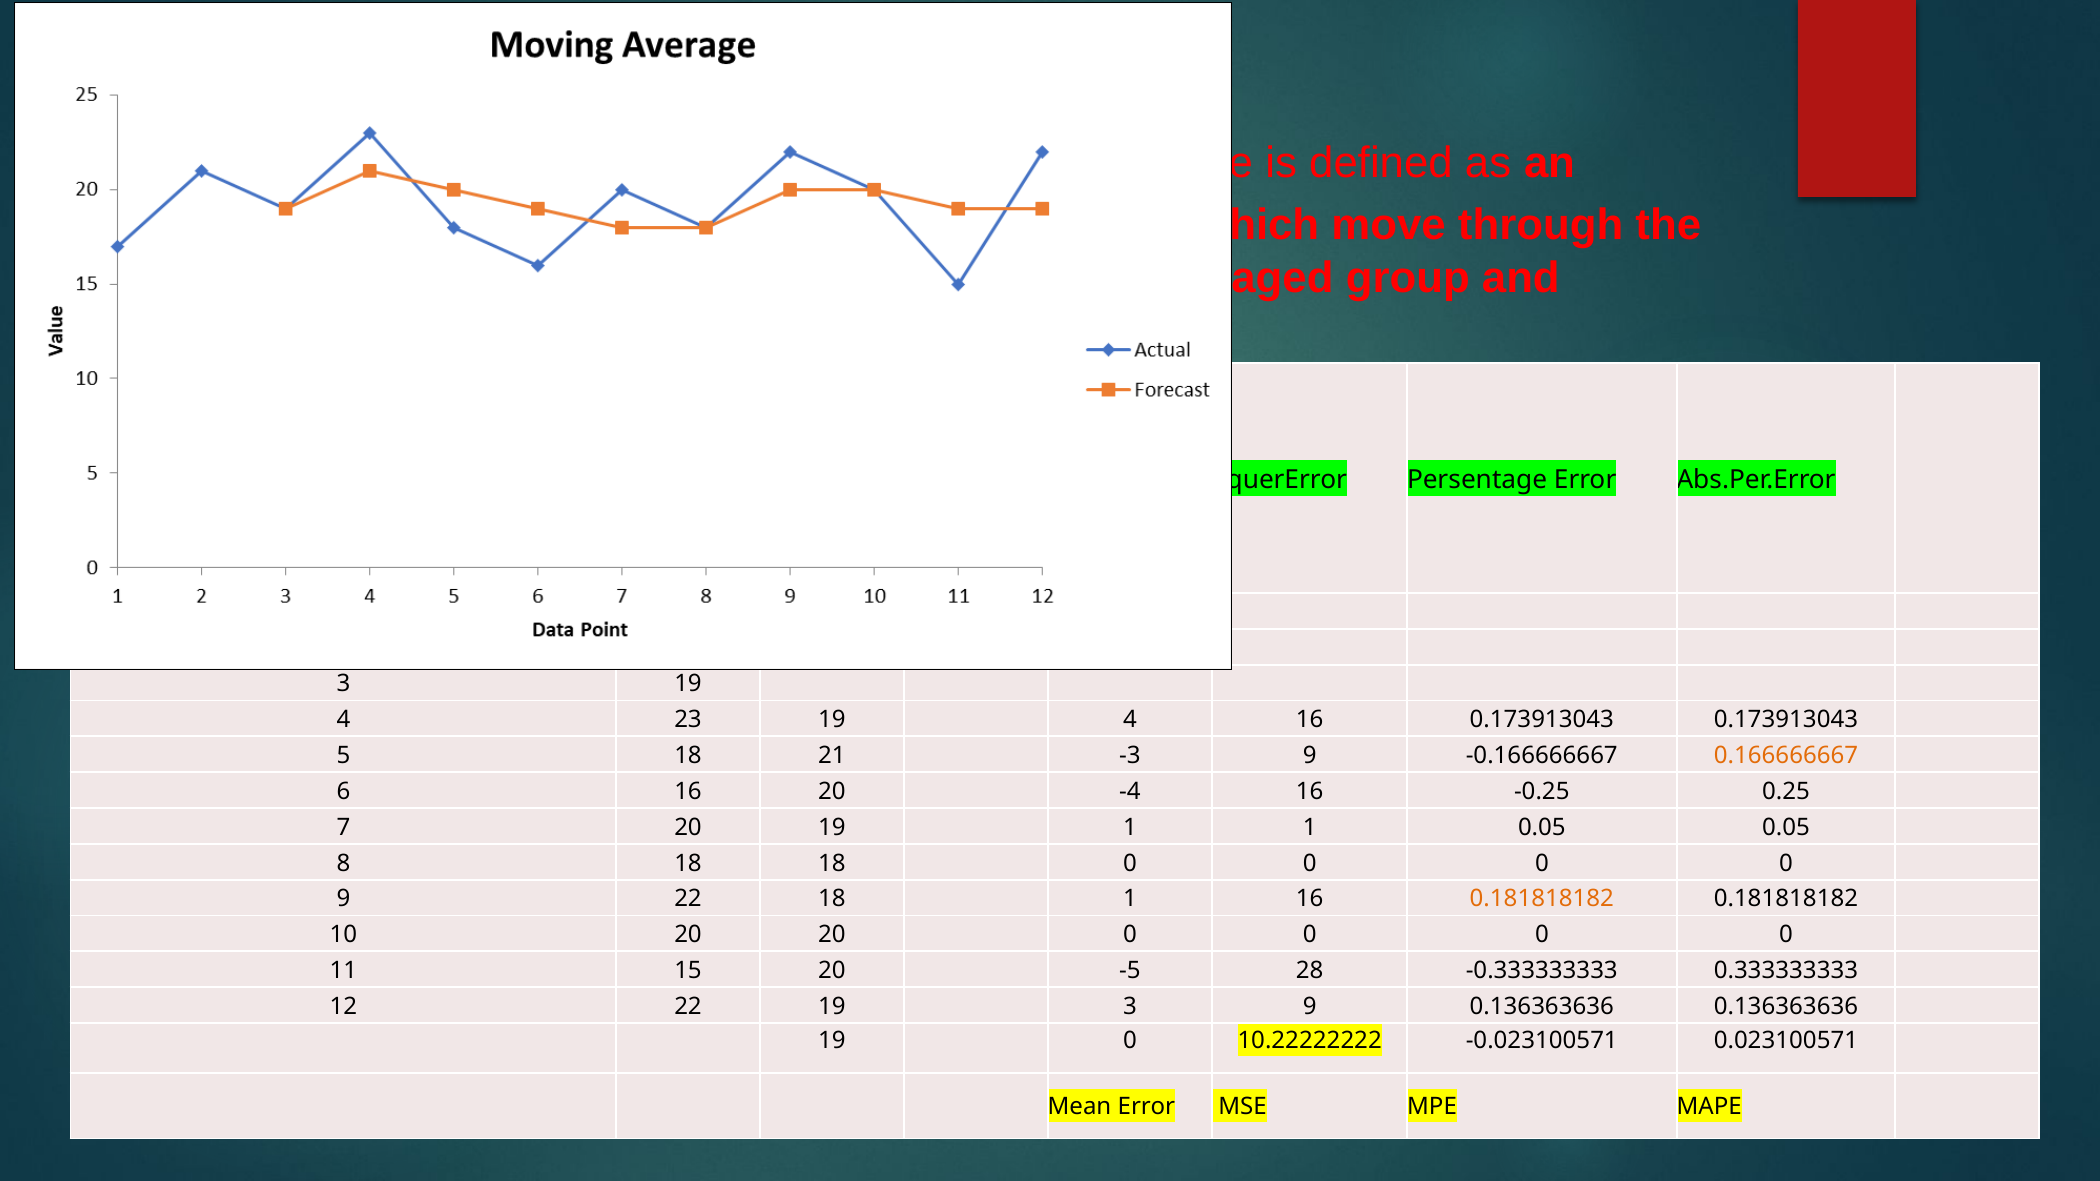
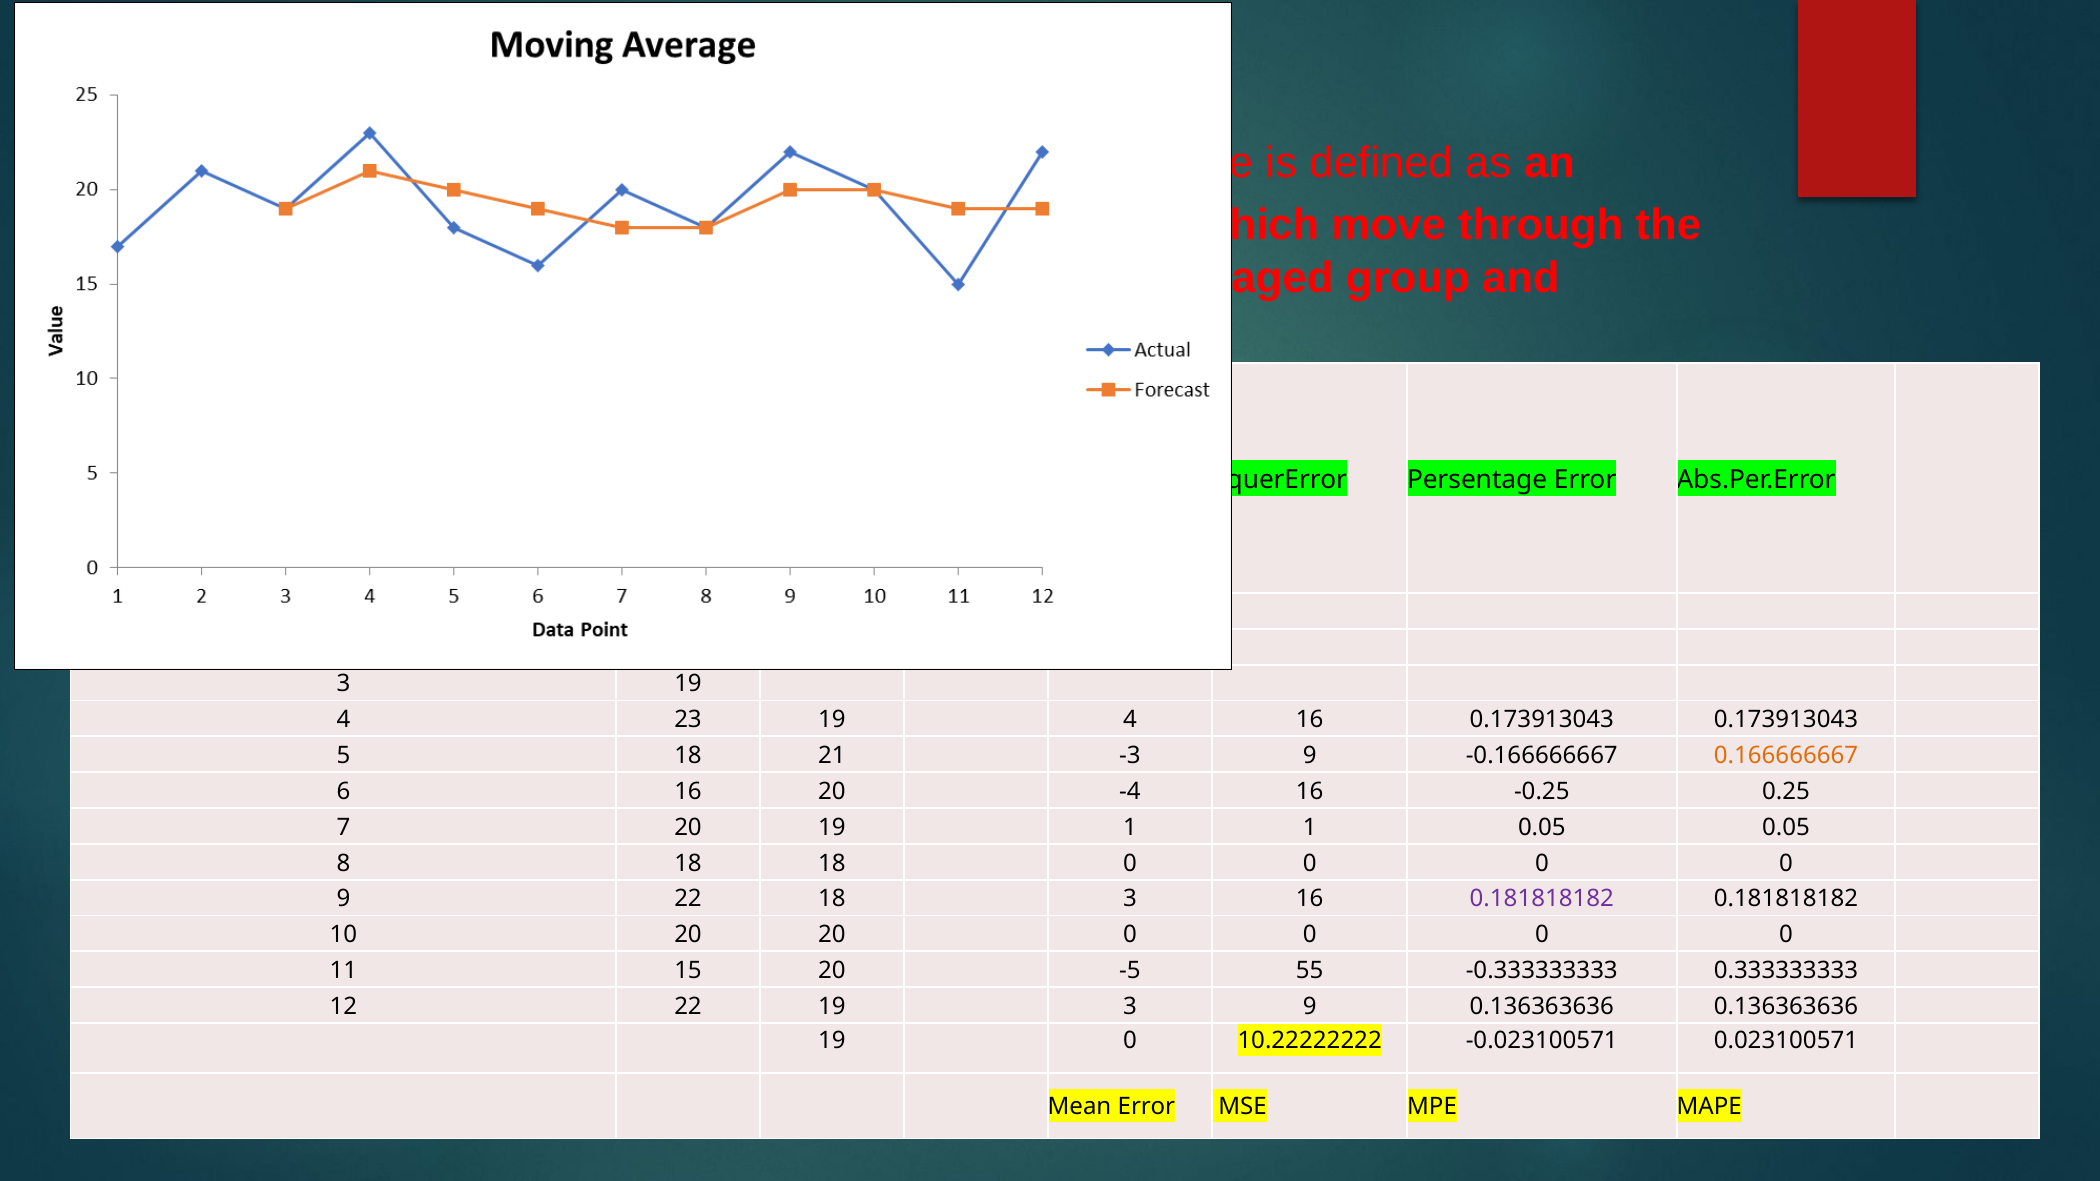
18 1: 1 -> 3 (1130, 899)
0.181818182 colour: orange -> purple (1542, 899)
28: 28 -> 55 (1310, 971)
